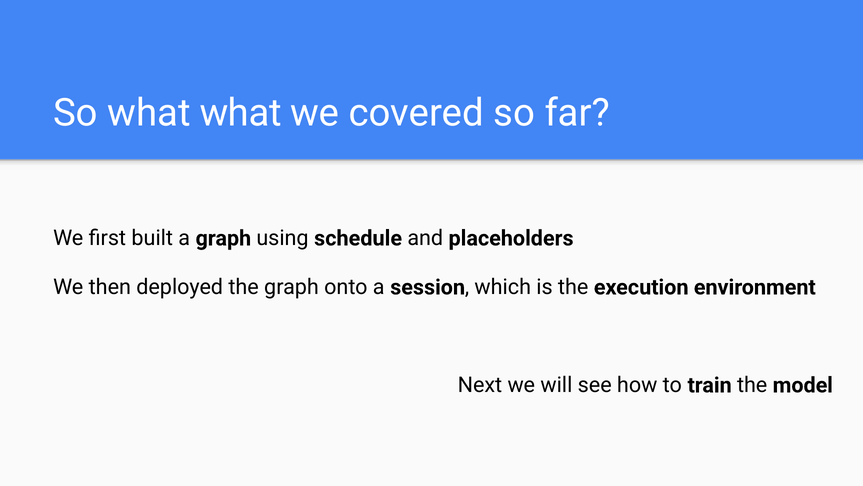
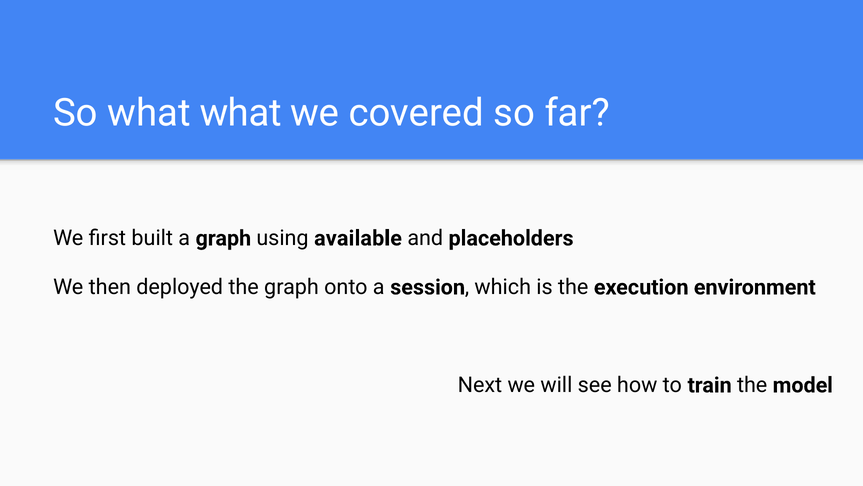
schedule: schedule -> available (358, 238)
